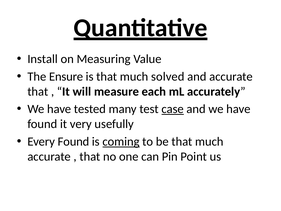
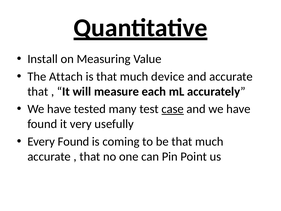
Ensure: Ensure -> Attach (66, 76)
solved: solved -> device (168, 76)
coming underline: present -> none (121, 141)
